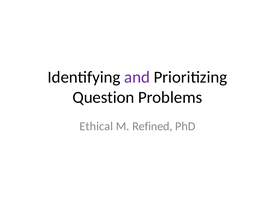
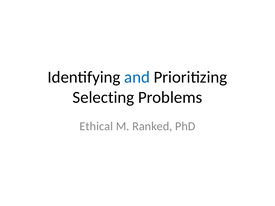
and colour: purple -> blue (137, 77)
Question: Question -> Selecting (103, 97)
Refined: Refined -> Ranked (152, 126)
